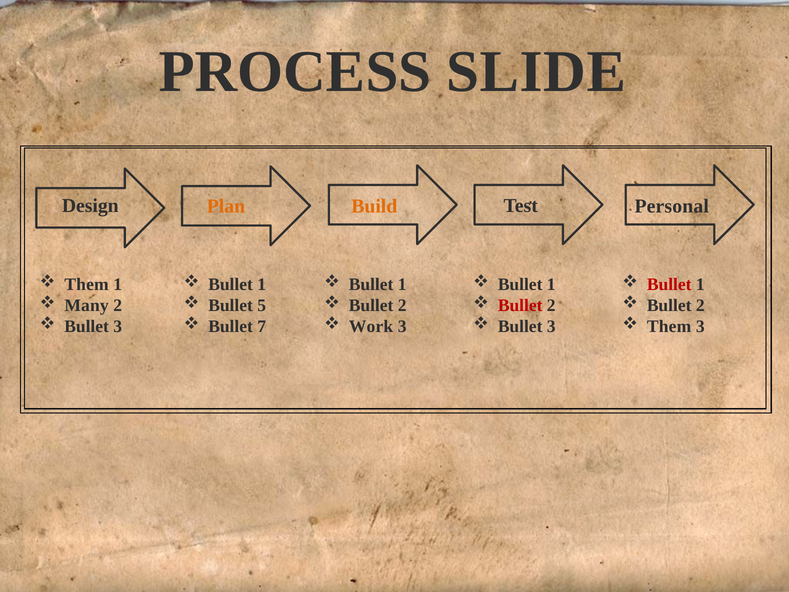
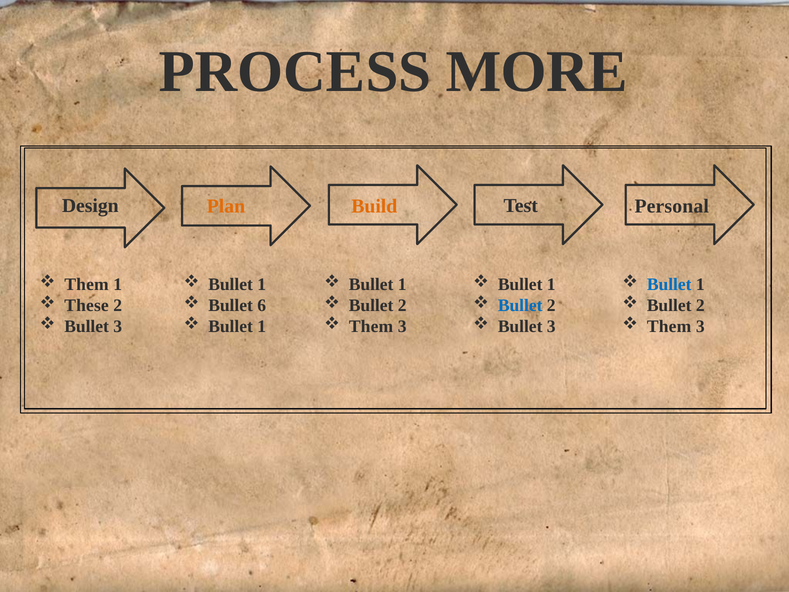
SLIDE: SLIDE -> MORE (537, 71)
Bullet colour: red -> blue (669, 284)
Many: Many -> These (87, 305)
5: 5 -> 6 (262, 305)
Bullet colour: red -> blue (520, 305)
7: 7 -> 1 (262, 326)
Work: Work -> Them (371, 326)
